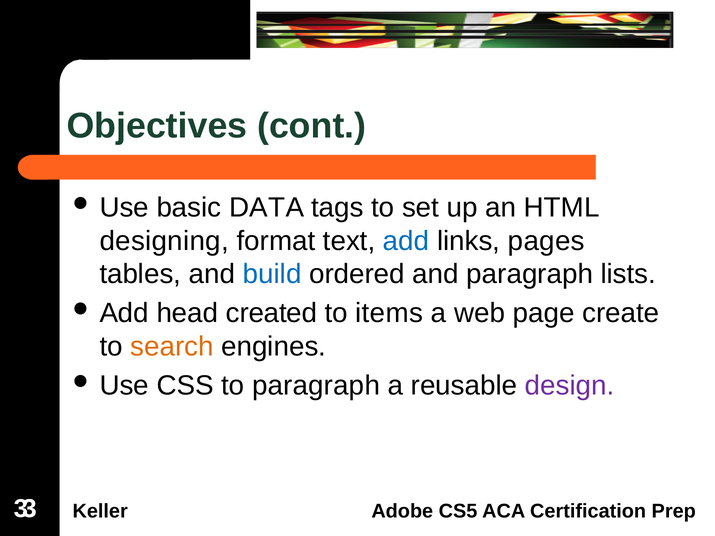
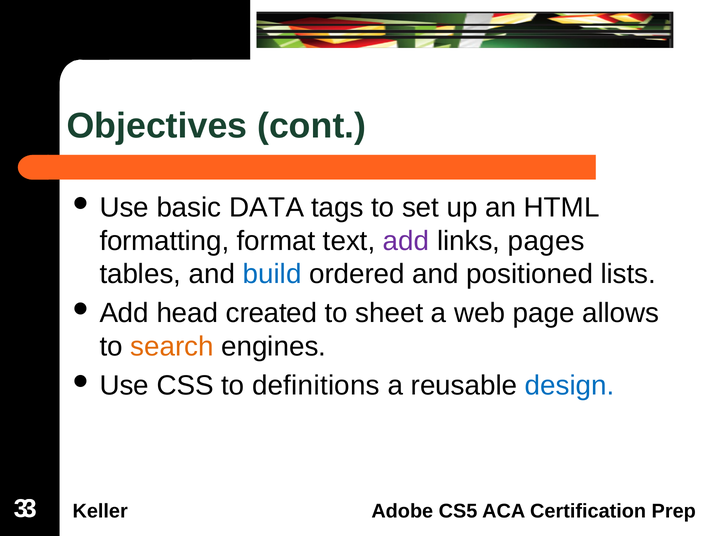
designing: designing -> formatting (164, 241)
add colour: blue -> purple (406, 241)
and paragraph: paragraph -> positioned (530, 274)
items: items -> sheet (389, 313)
create: create -> allows (621, 313)
to paragraph: paragraph -> definitions (316, 386)
design colour: purple -> blue (570, 386)
